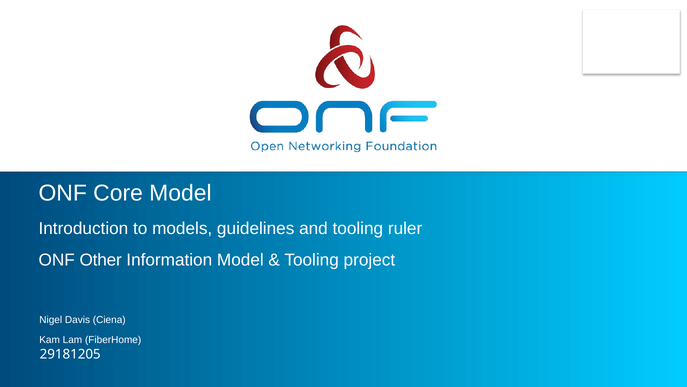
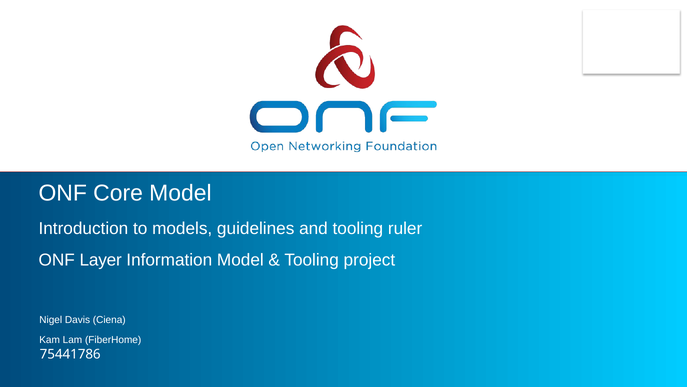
Other: Other -> Layer (101, 260)
29181205: 29181205 -> 75441786 (70, 354)
